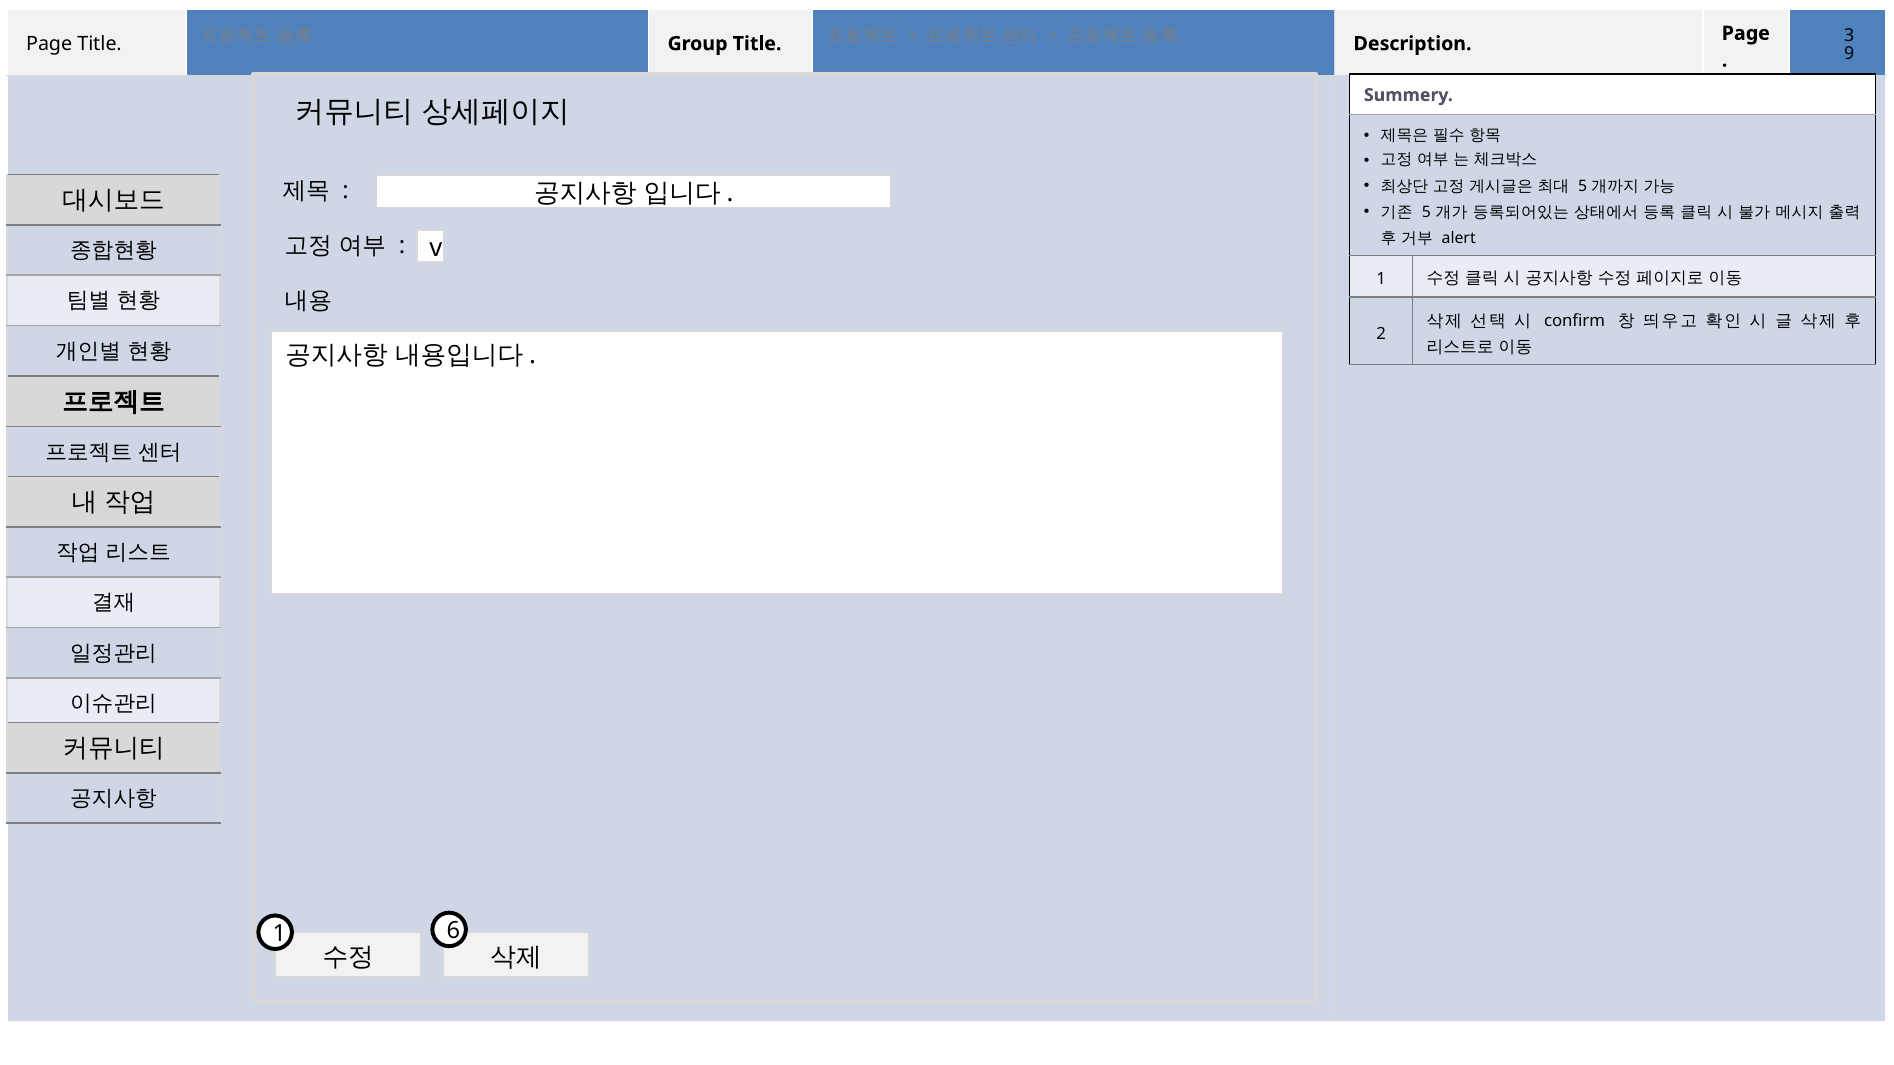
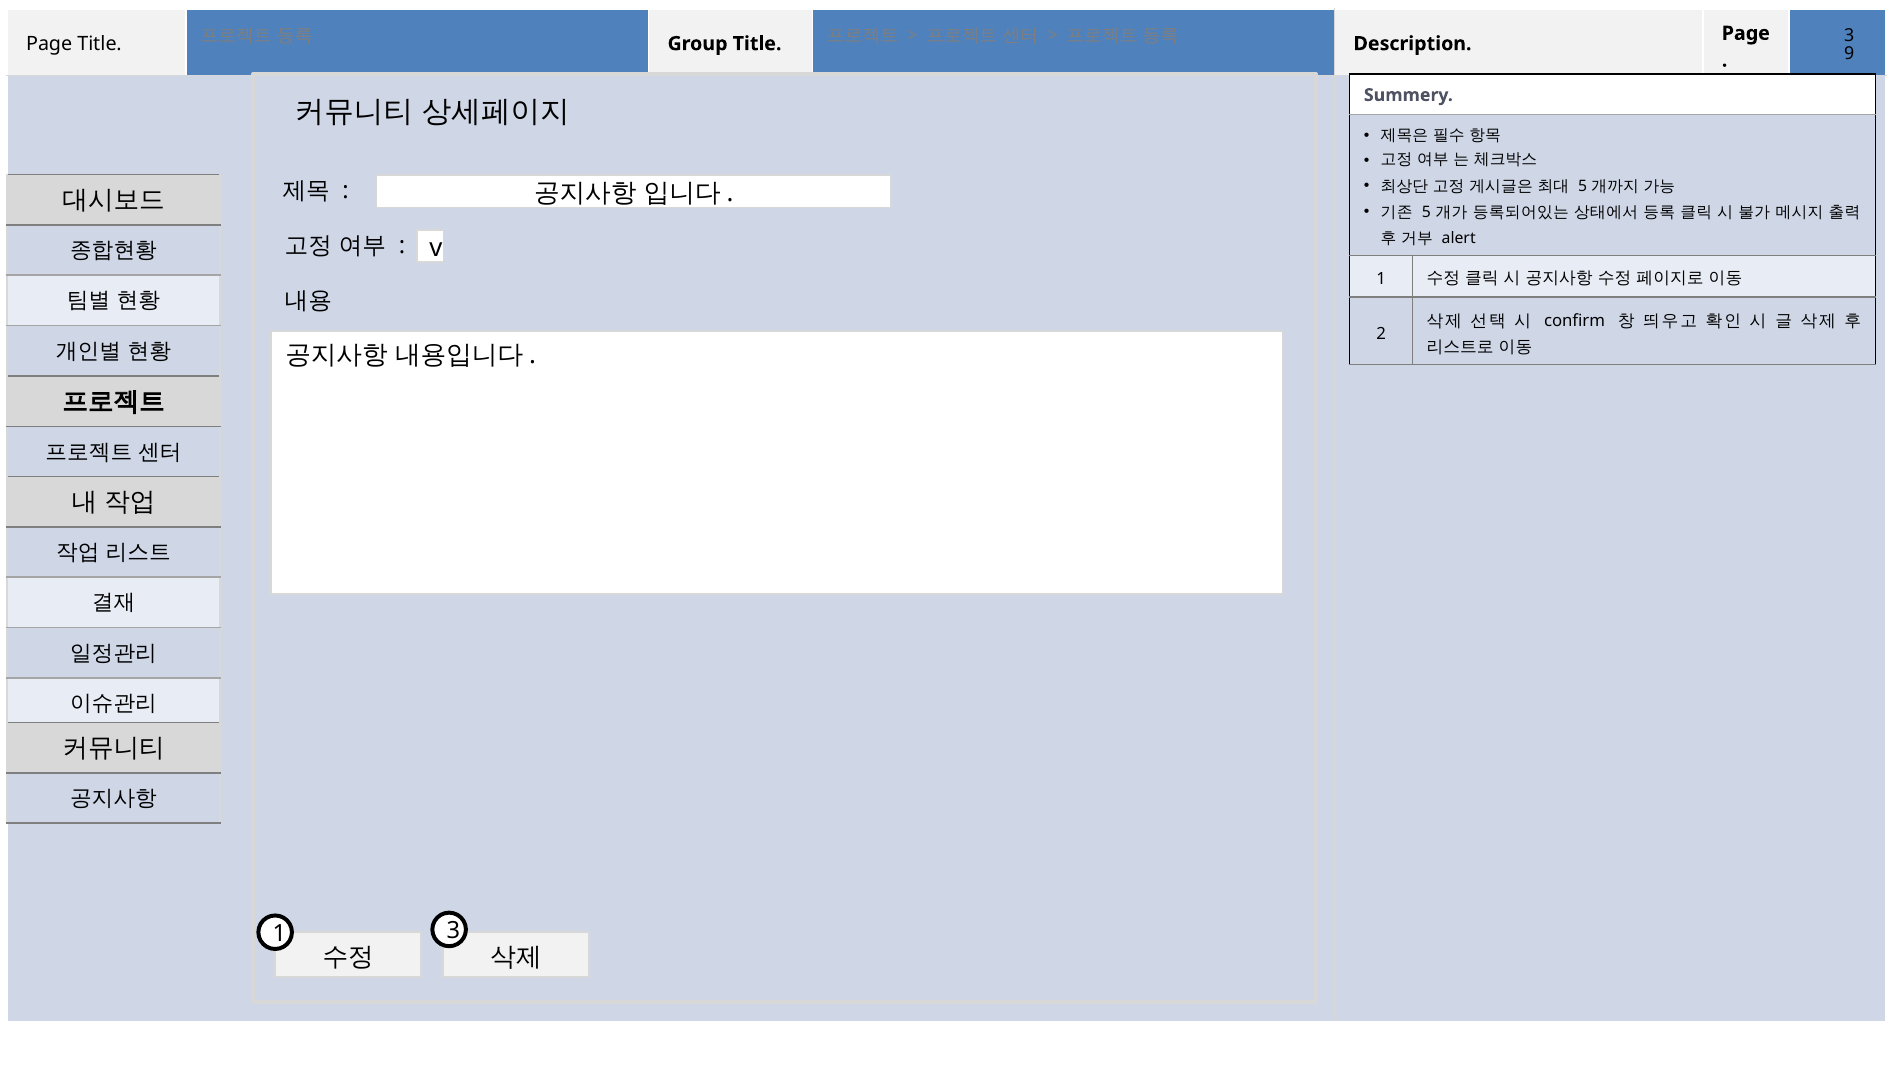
1 6: 6 -> 3 (453, 931)
